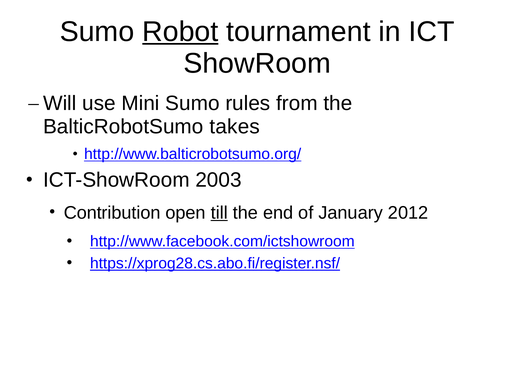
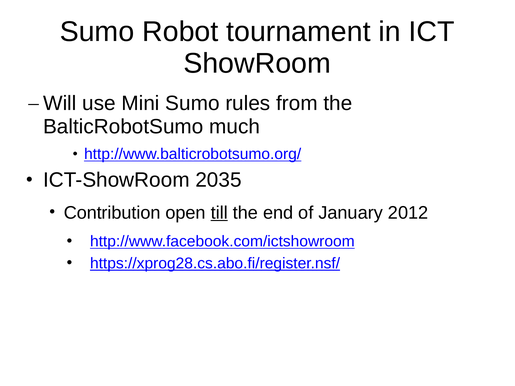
Robot underline: present -> none (180, 32)
takes: takes -> much (235, 127)
2003: 2003 -> 2035 (219, 180)
